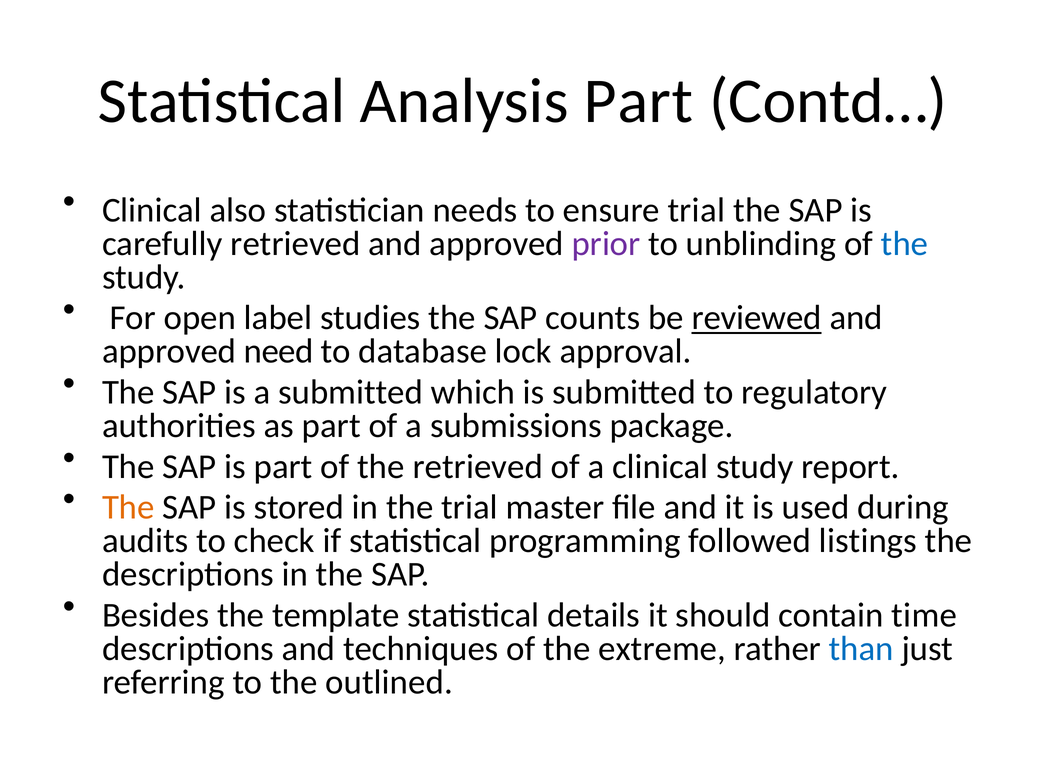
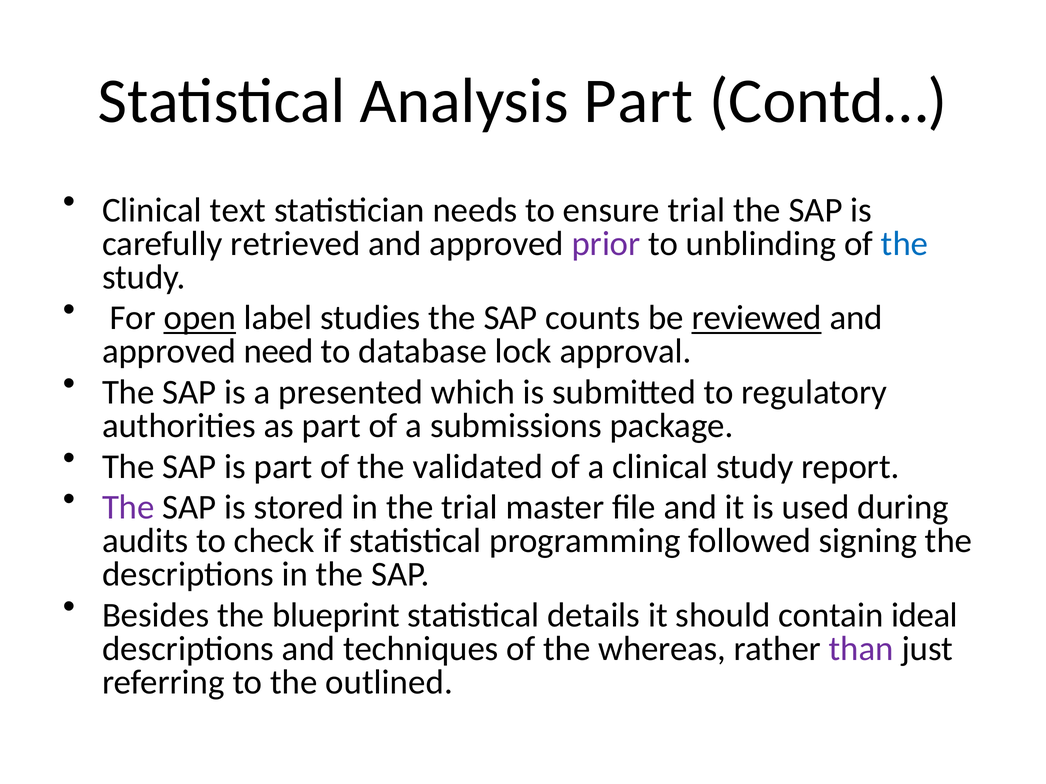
also: also -> text (238, 210)
open underline: none -> present (200, 318)
a submitted: submitted -> presented (351, 392)
the retrieved: retrieved -> validated (478, 467)
The colour: orange -> purple (128, 508)
listings: listings -> signing (868, 541)
template: template -> blueprint (336, 616)
time: time -> ideal (924, 616)
extreme: extreme -> whereas (662, 649)
than colour: blue -> purple (861, 649)
